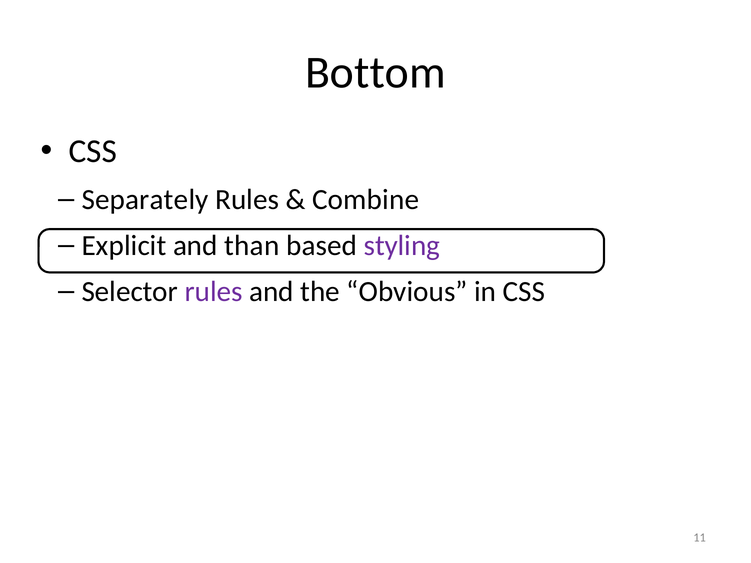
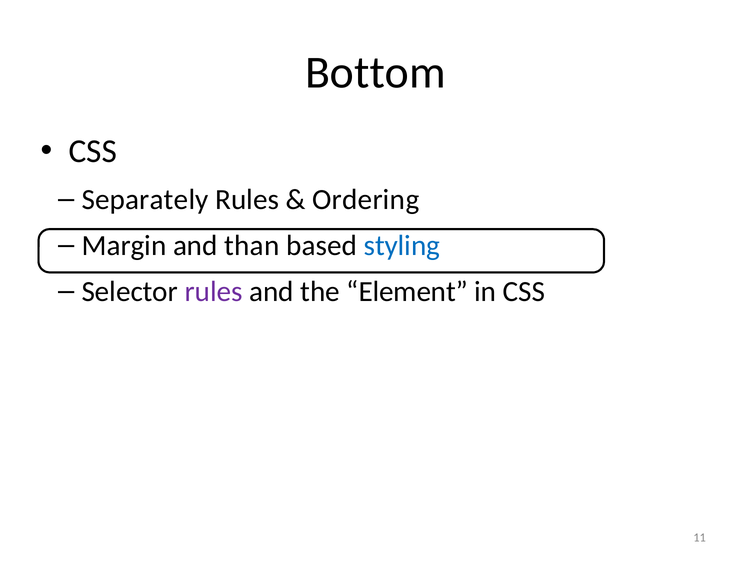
Combine: Combine -> Ordering (366, 200)
Explicit: Explicit -> Margin (124, 246)
styling colour: purple -> blue (402, 246)
Obvious: Obvious -> Element (407, 292)
